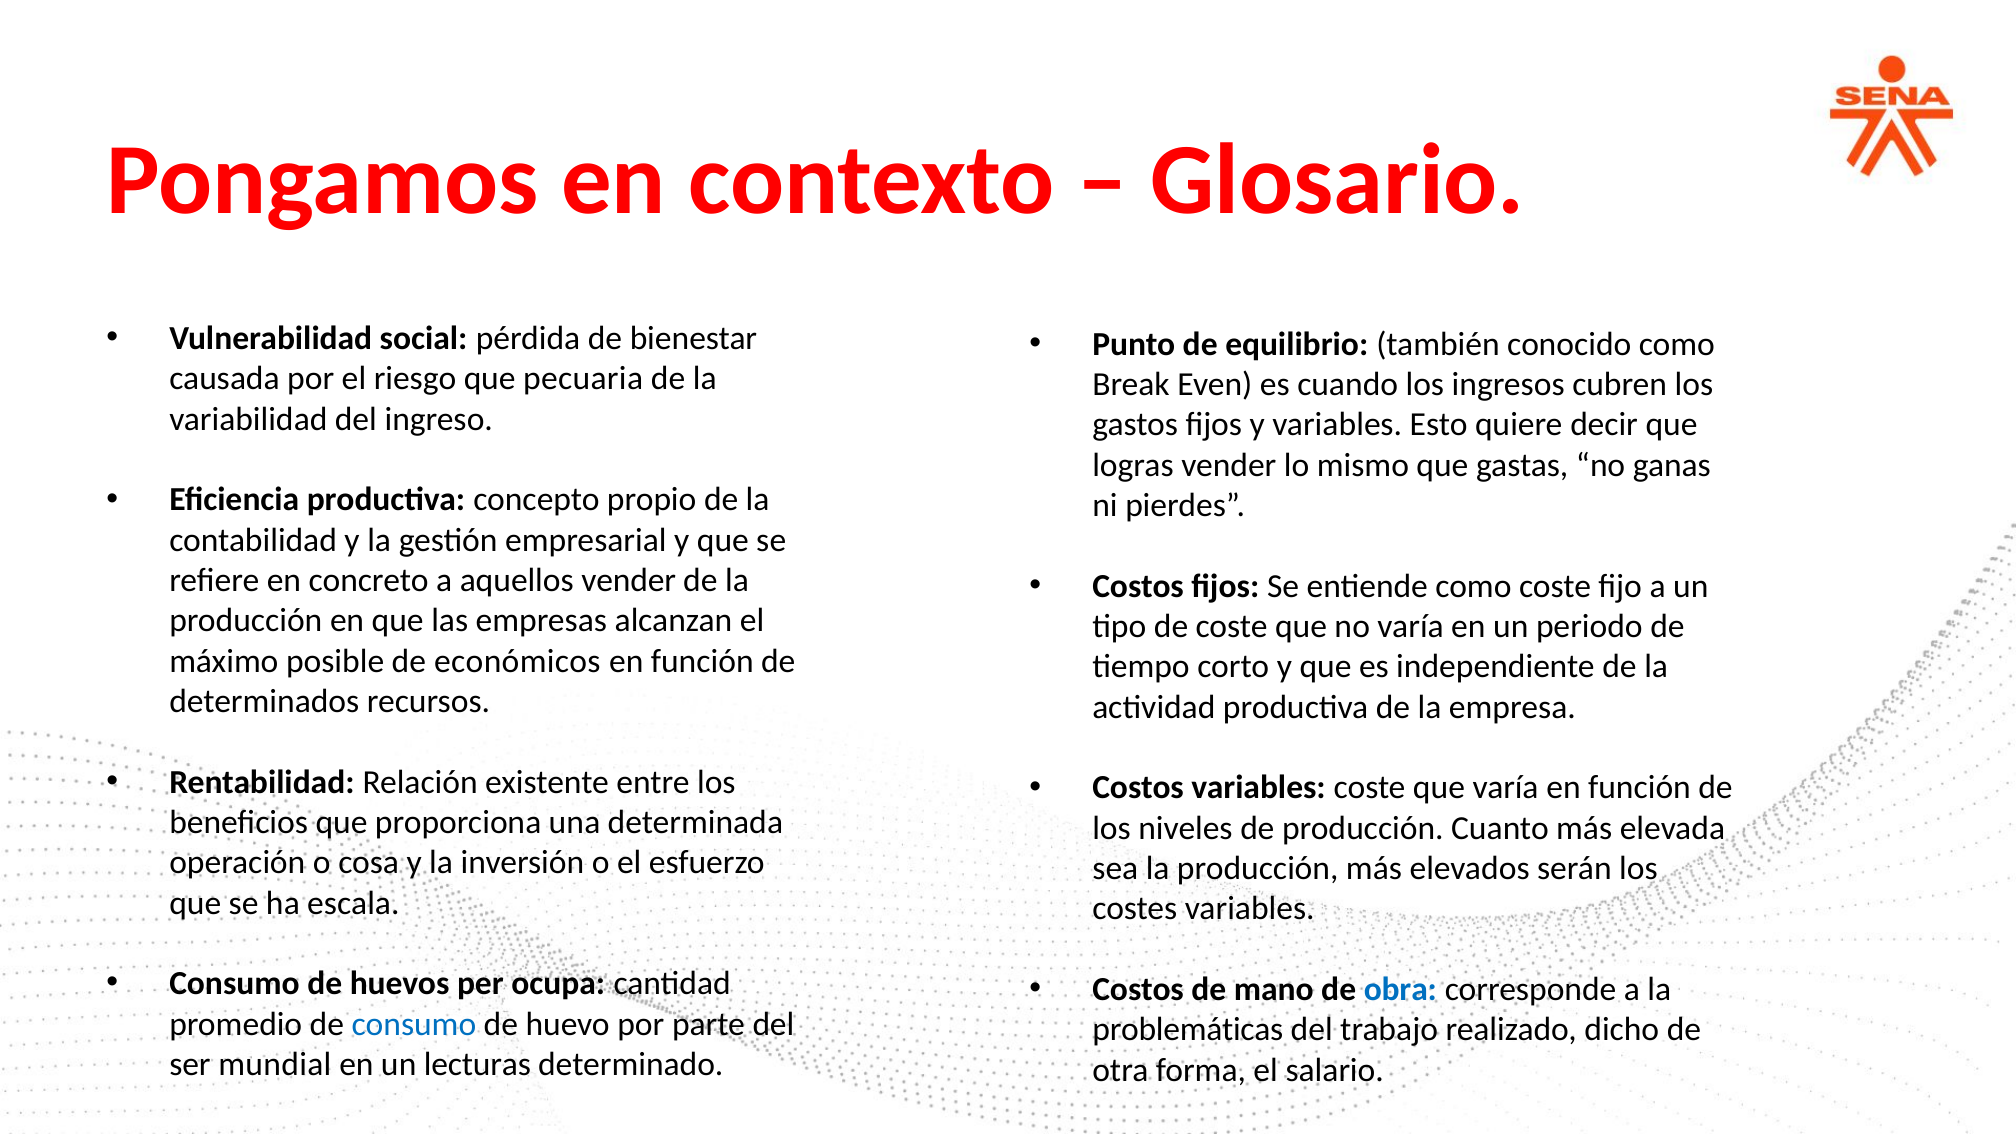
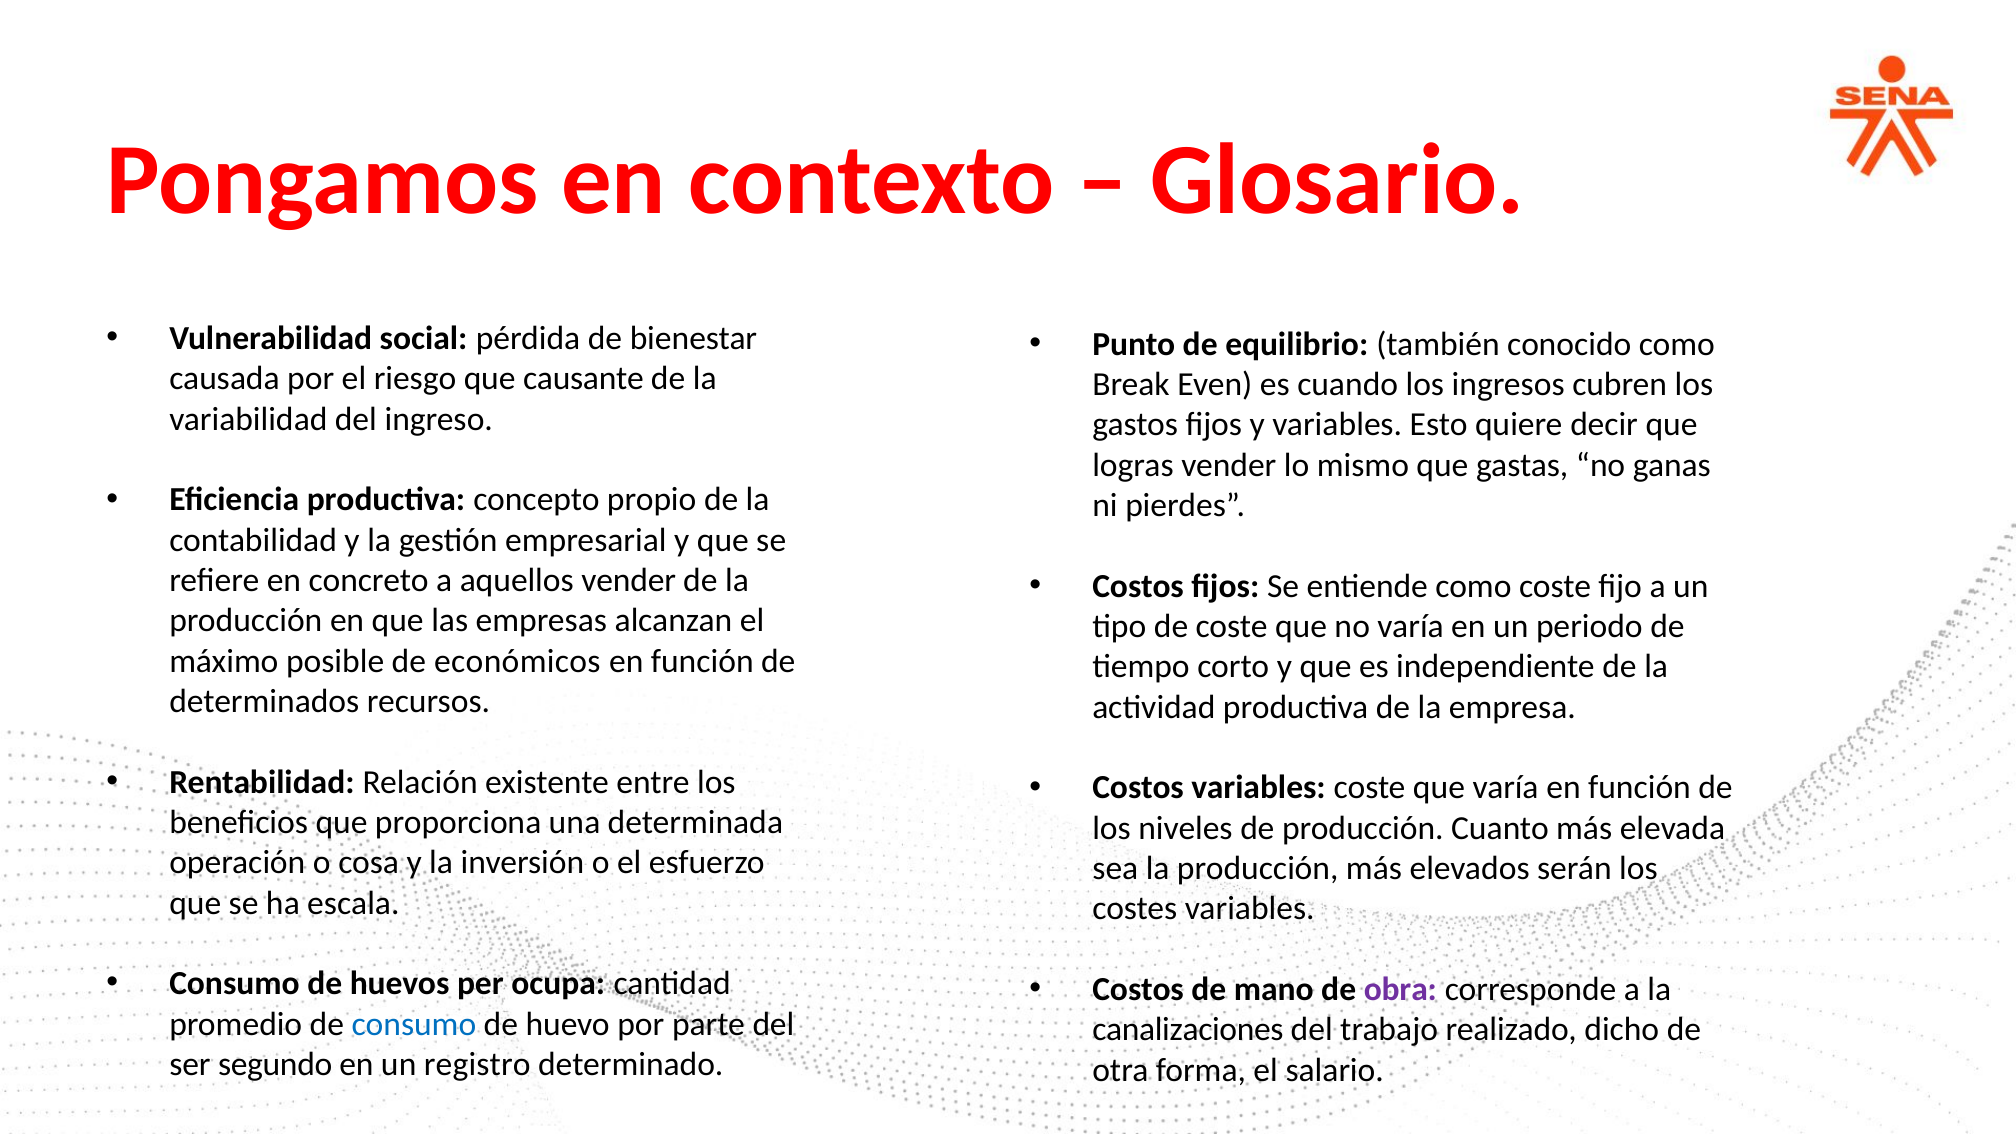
pecuaria: pecuaria -> causante (583, 379)
obra colour: blue -> purple (1400, 989)
problemáticas: problemáticas -> canalizaciones (1188, 1030)
mundial: mundial -> segundo (275, 1064)
lecturas: lecturas -> registro (477, 1064)
